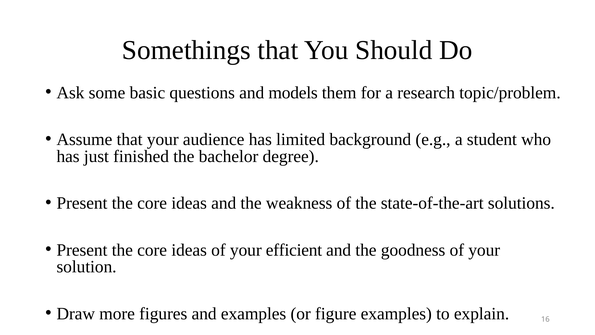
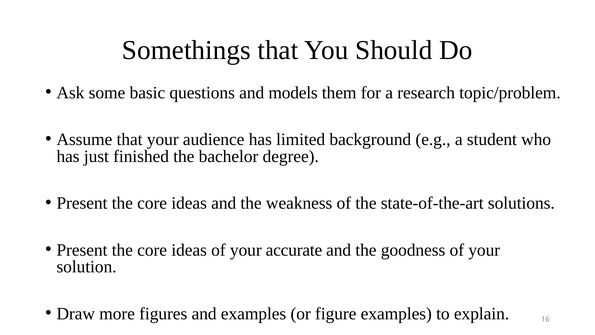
efficient: efficient -> accurate (294, 250)
